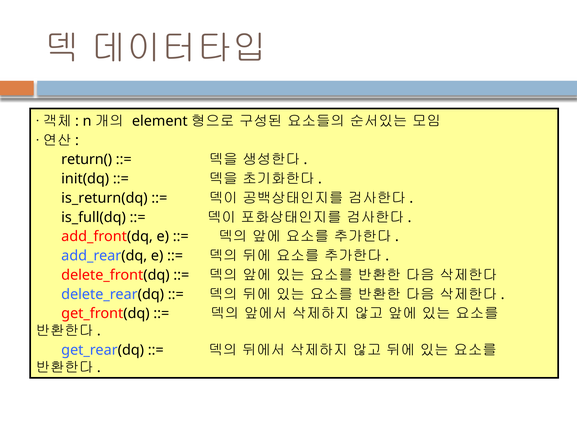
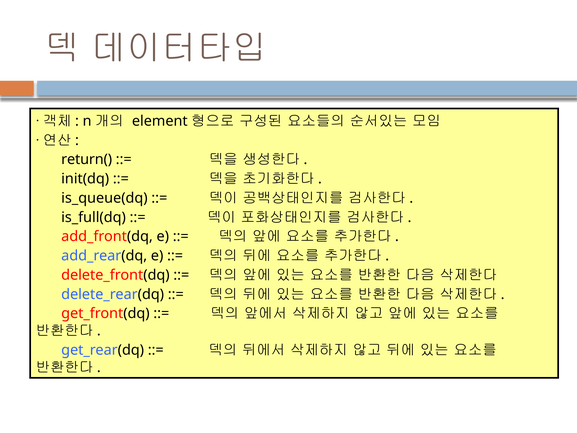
is_return(dq: is_return(dq -> is_queue(dq (104, 198)
